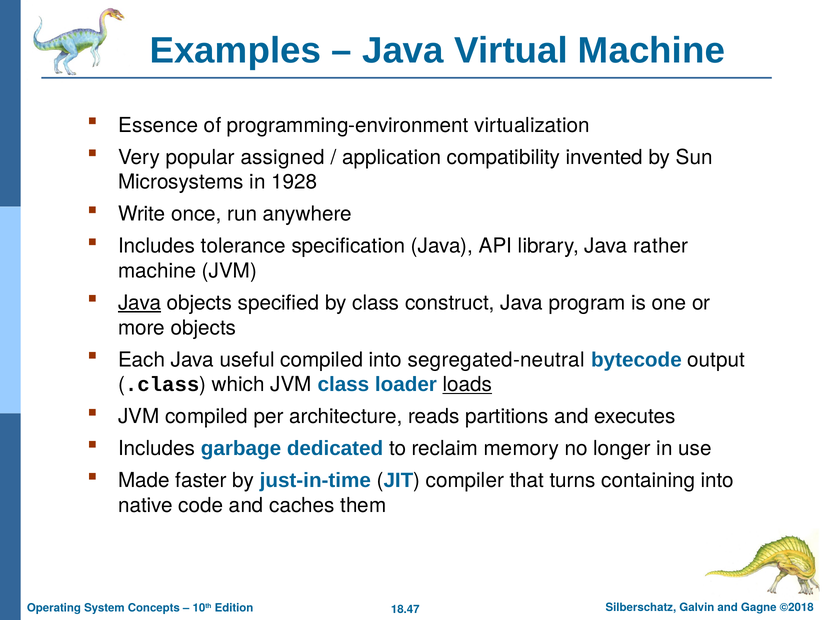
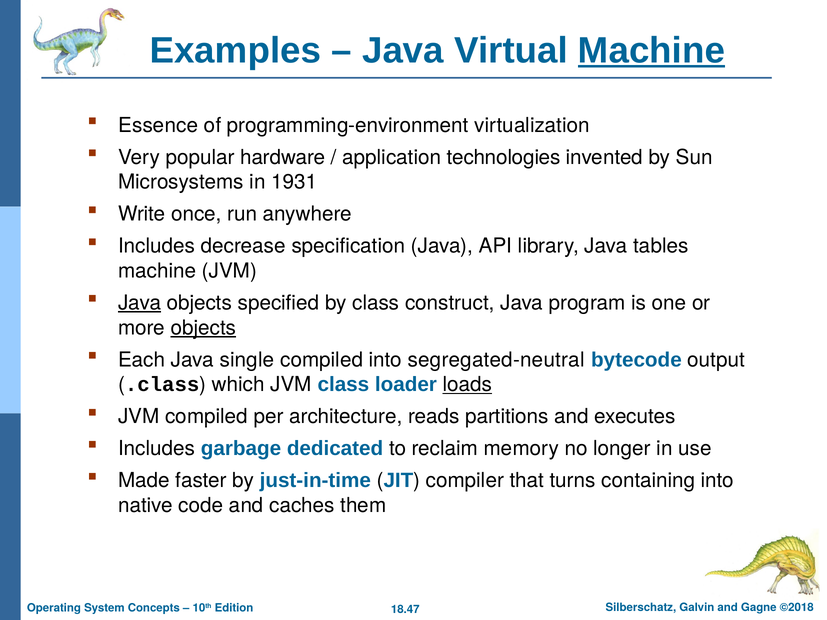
Machine underline: none -> present (651, 51)
assigned: assigned -> hardware (283, 157)
compatibility: compatibility -> technologies (504, 157)
1928: 1928 -> 1931 (294, 182)
tolerance: tolerance -> decrease (243, 246)
rather: rather -> tables (661, 246)
objects underline: none -> present (203, 328)
useful: useful -> single (247, 360)
